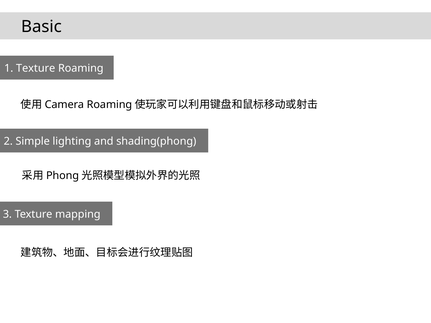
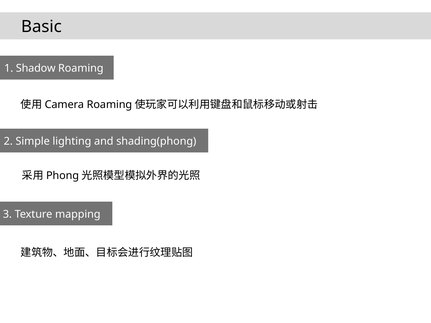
1 Texture: Texture -> Shadow (36, 68)
